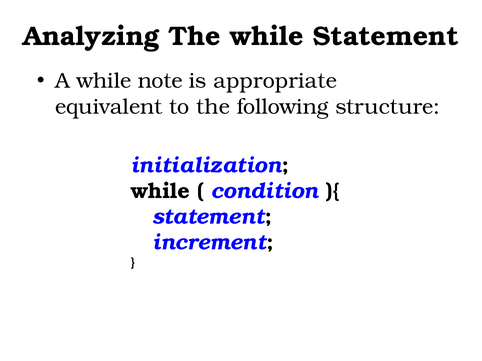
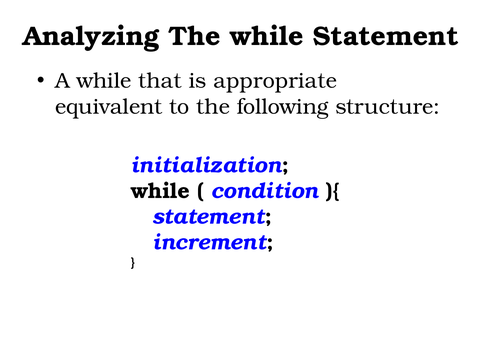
note: note -> that (160, 81)
